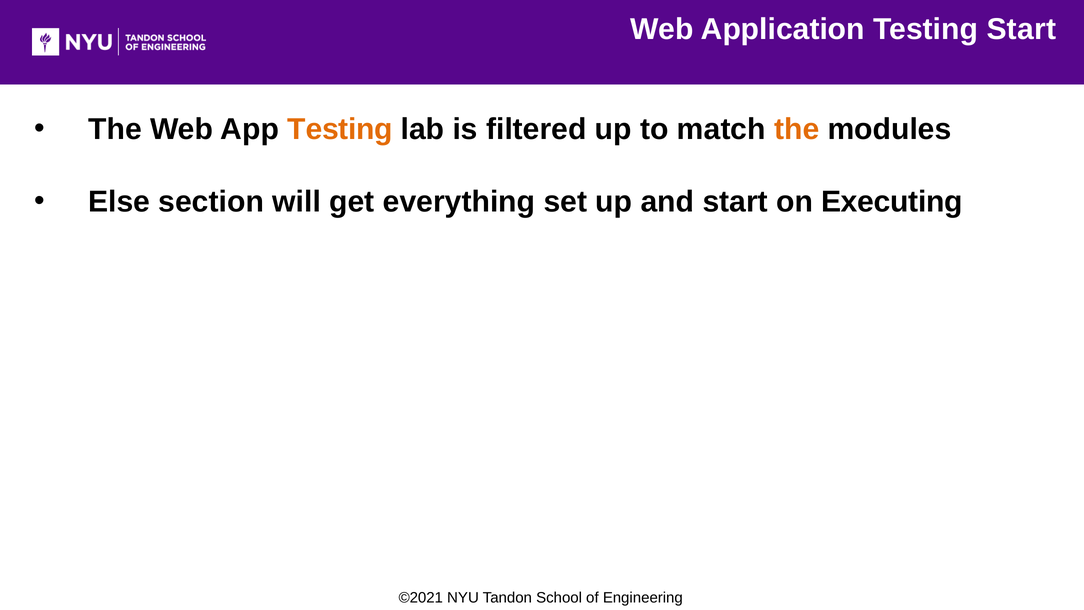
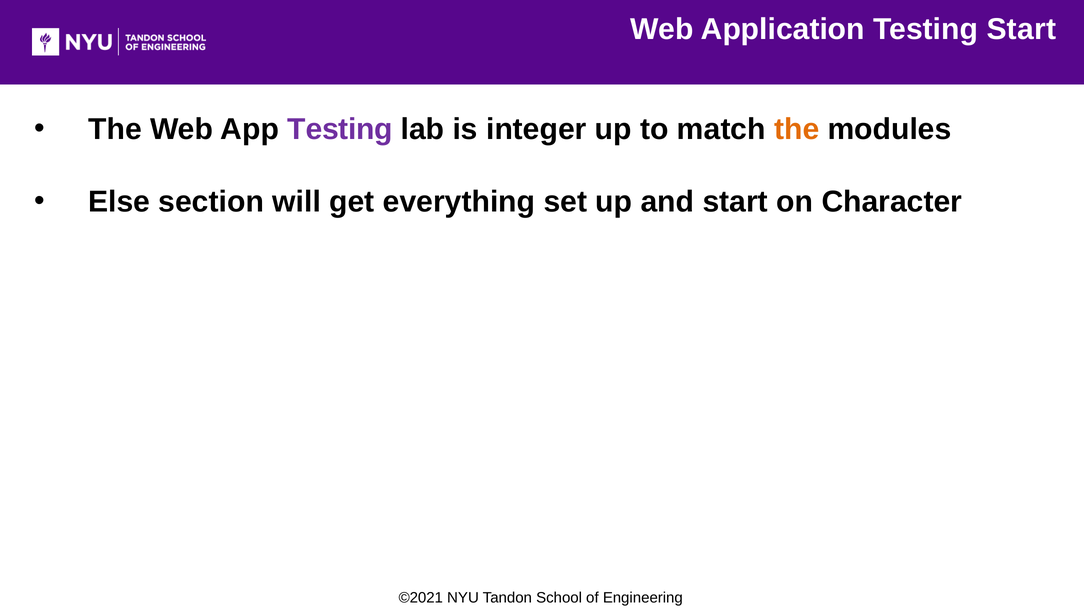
Testing colour: orange -> purple (340, 129)
filtered: filtered -> integer (536, 129)
Executing: Executing -> Character (892, 202)
